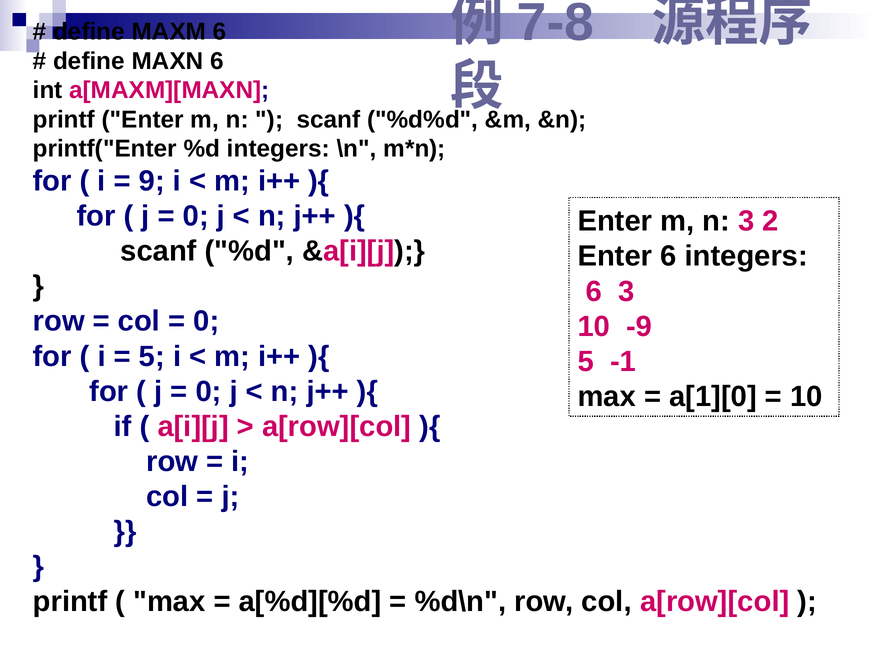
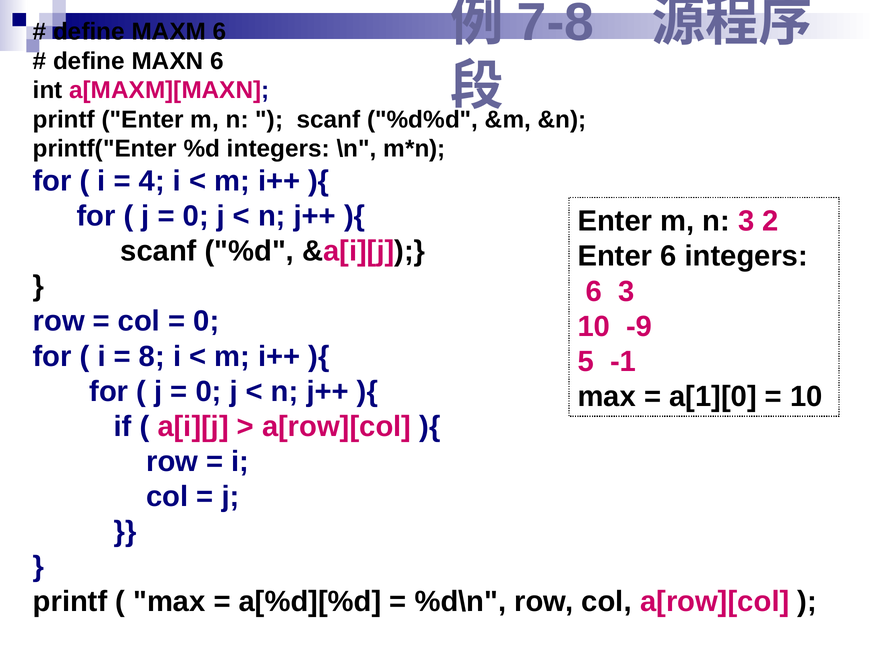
9: 9 -> 4 (152, 181)
5: 5 -> 8 (152, 356)
